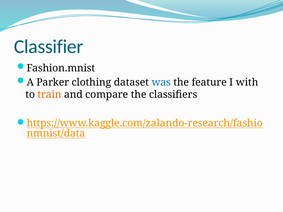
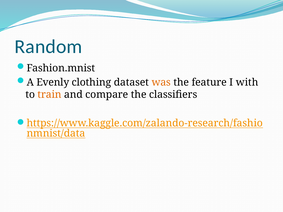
Classifier: Classifier -> Random (48, 47)
Parker: Parker -> Evenly (53, 82)
was colour: blue -> orange (161, 82)
